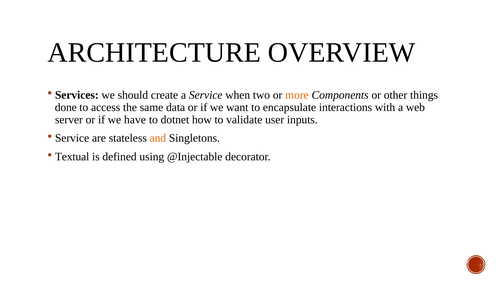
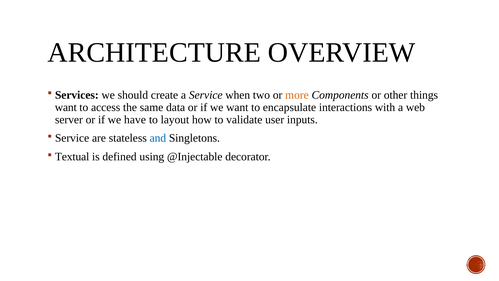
done: done -> want (66, 107)
dotnet: dotnet -> layout (175, 119)
and colour: orange -> blue (158, 138)
